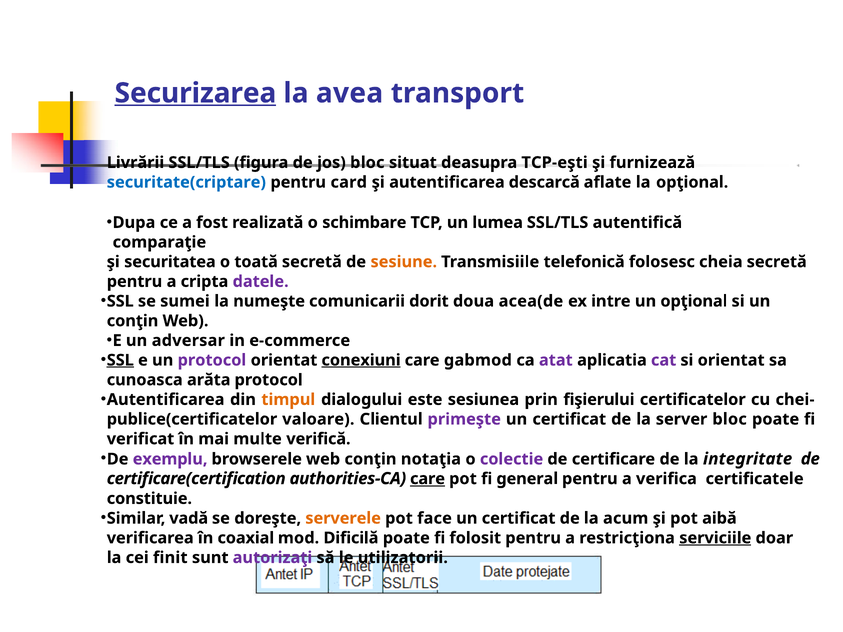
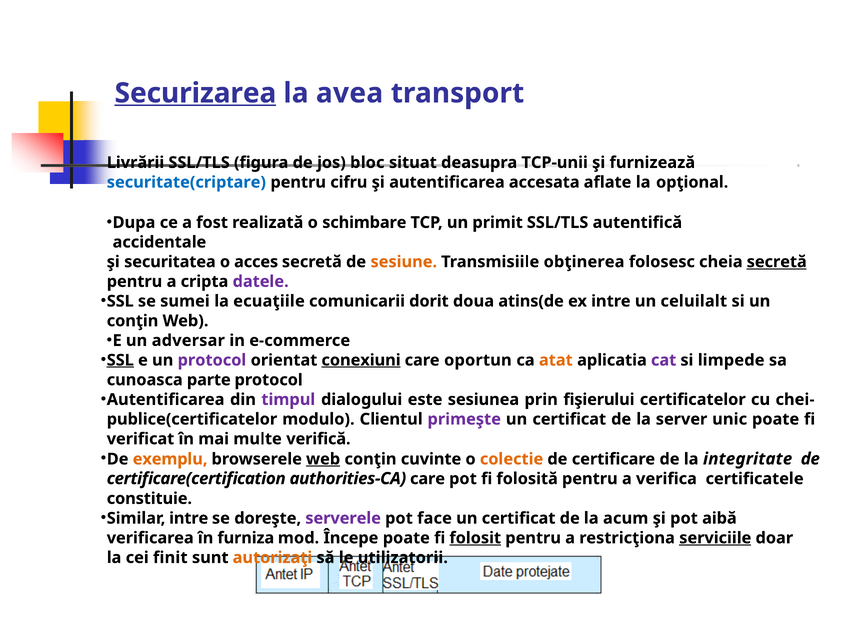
TCP-eşti: TCP-eşti -> TCP-unii (555, 163)
card: card -> cifru (349, 182)
descarcă: descarcă -> accesata (544, 182)
lumea: lumea -> primit (498, 223)
comparaţie: comparaţie -> accidentale (159, 242)
toată: toată -> acces (256, 262)
telefonică: telefonică -> obţinerea (584, 262)
secretă underline: none -> present (777, 262)
numeşte: numeşte -> ecuaţiile (269, 301)
acea(de: acea(de -> atins(de (531, 301)
un opţional: opţional -> celuilalt (694, 301)
gabmod: gabmod -> oportun (478, 360)
atat colour: purple -> orange (556, 360)
si orientat: orientat -> limpede (731, 360)
arăta: arăta -> parte (209, 380)
timpul colour: orange -> purple (288, 400)
valoare: valoare -> modulo (318, 419)
server bloc: bloc -> unic (730, 419)
exemplu colour: purple -> orange (170, 459)
web underline: none -> present (323, 459)
notaţia: notaţia -> cuvinte (431, 459)
colectie colour: purple -> orange (512, 459)
care underline: present -> none (428, 479)
general: general -> folosită (527, 479)
Similar vadă: vadă -> intre (189, 518)
serverele colour: orange -> purple (343, 518)
coaxial: coaxial -> furniza (246, 538)
Dificilă: Dificilă -> Începe (351, 538)
folosit underline: none -> present (475, 538)
autorizaţi colour: purple -> orange (272, 558)
